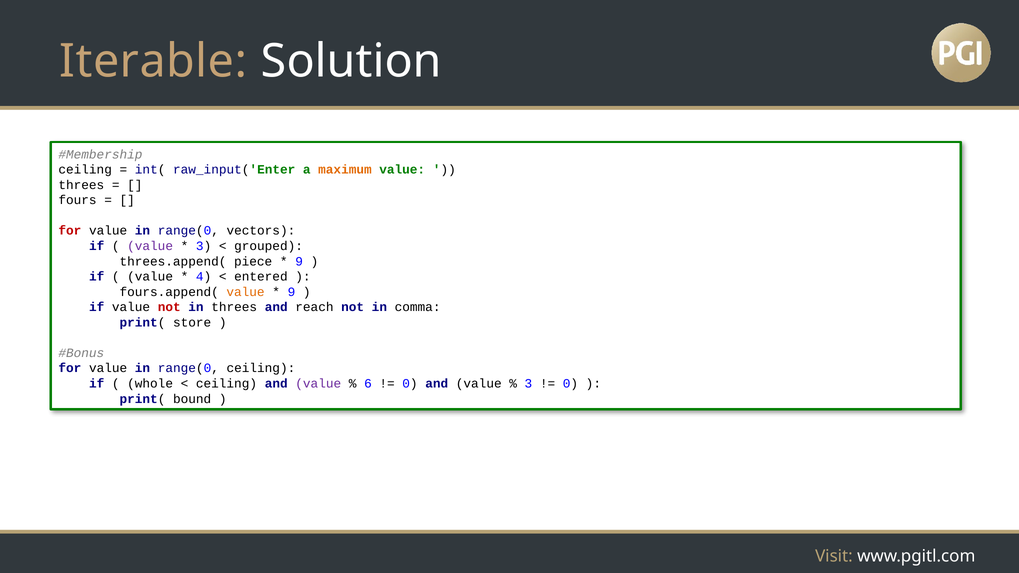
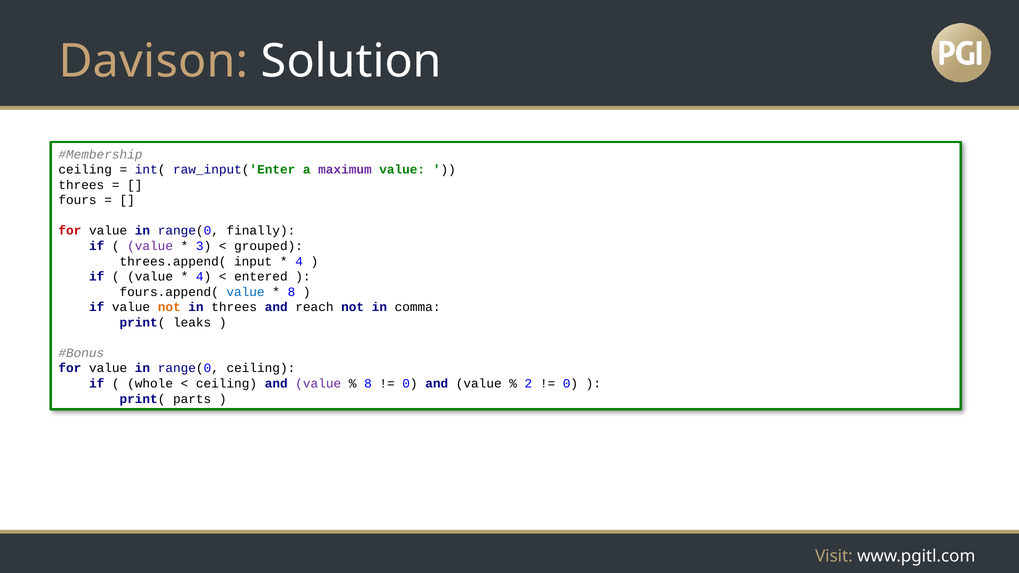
Iterable: Iterable -> Davison (153, 62)
maximum colour: orange -> purple (345, 170)
vectors: vectors -> finally (261, 231)
piece: piece -> input (253, 261)
9: 9 -> 4 (299, 261)
value colour: orange -> blue (246, 292)
9: 9 -> 8 (292, 292)
not colour: red -> orange (169, 307)
store: store -> leaks (192, 323)
6: 6 -> 8 (368, 384)
3: 3 -> 2 (528, 384)
bound: bound -> parts (192, 399)
